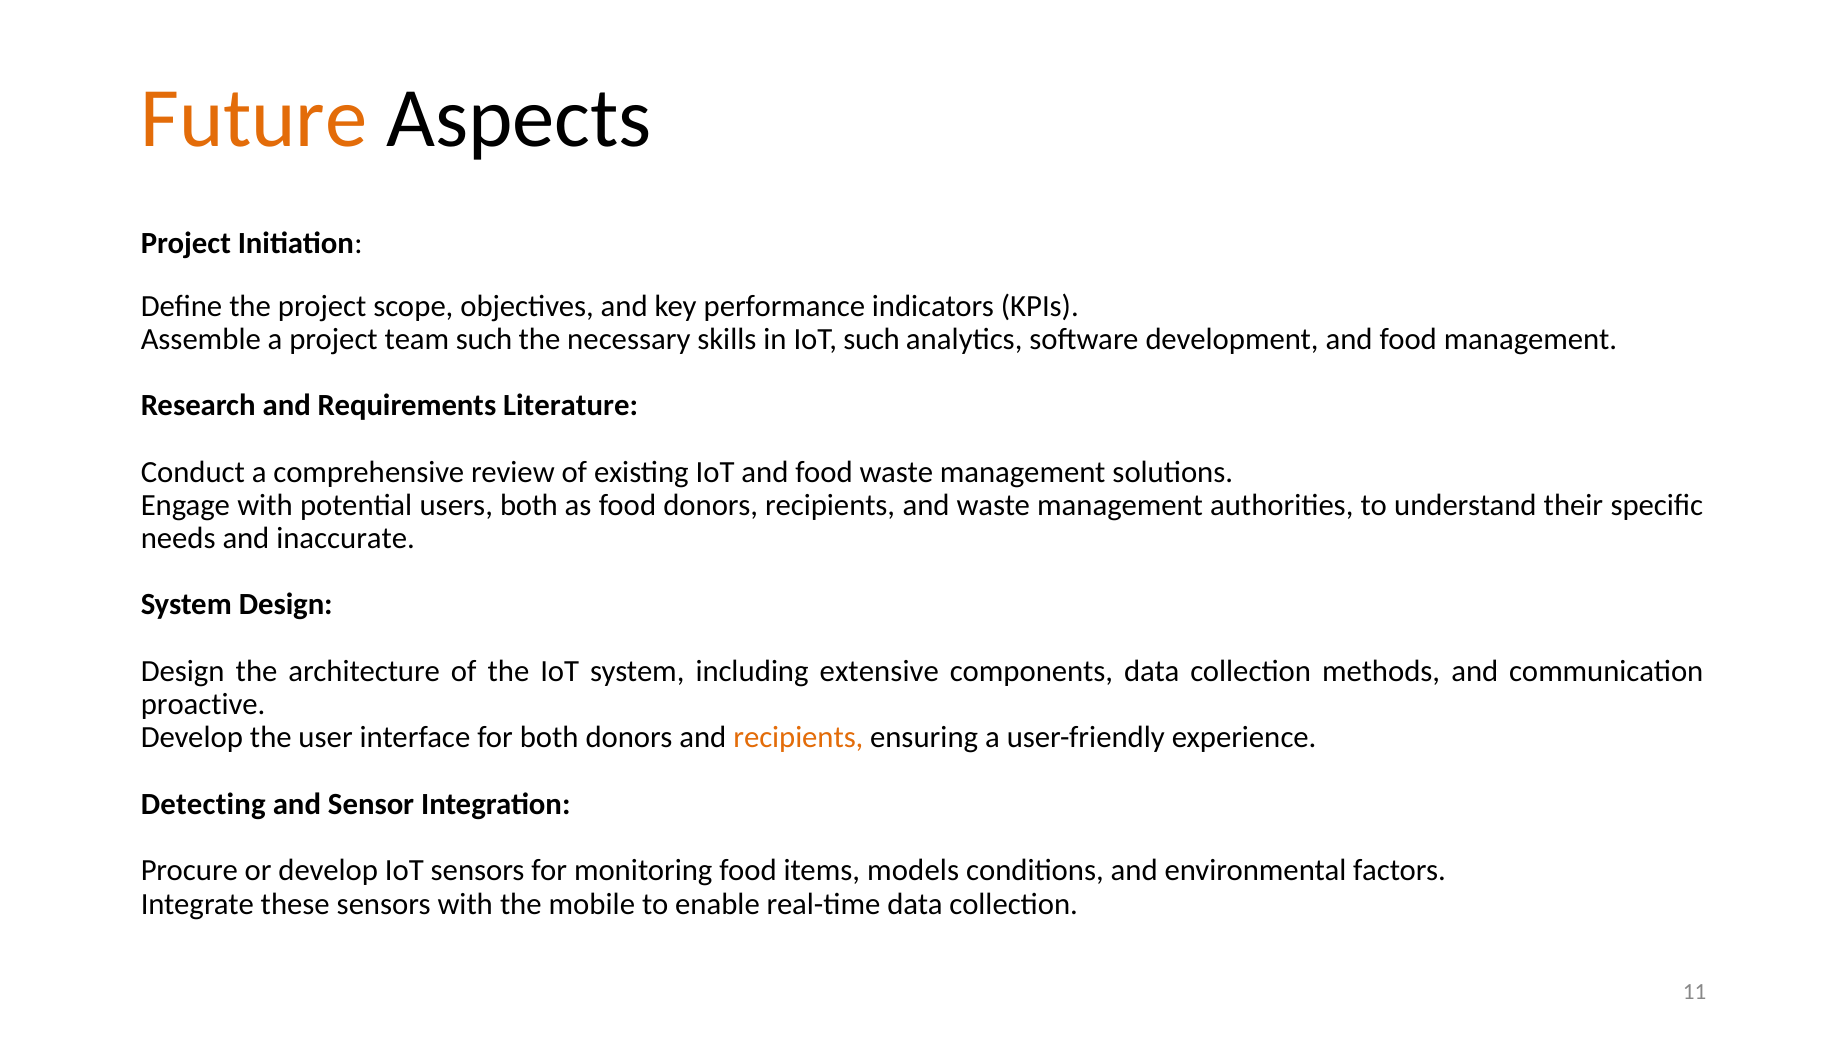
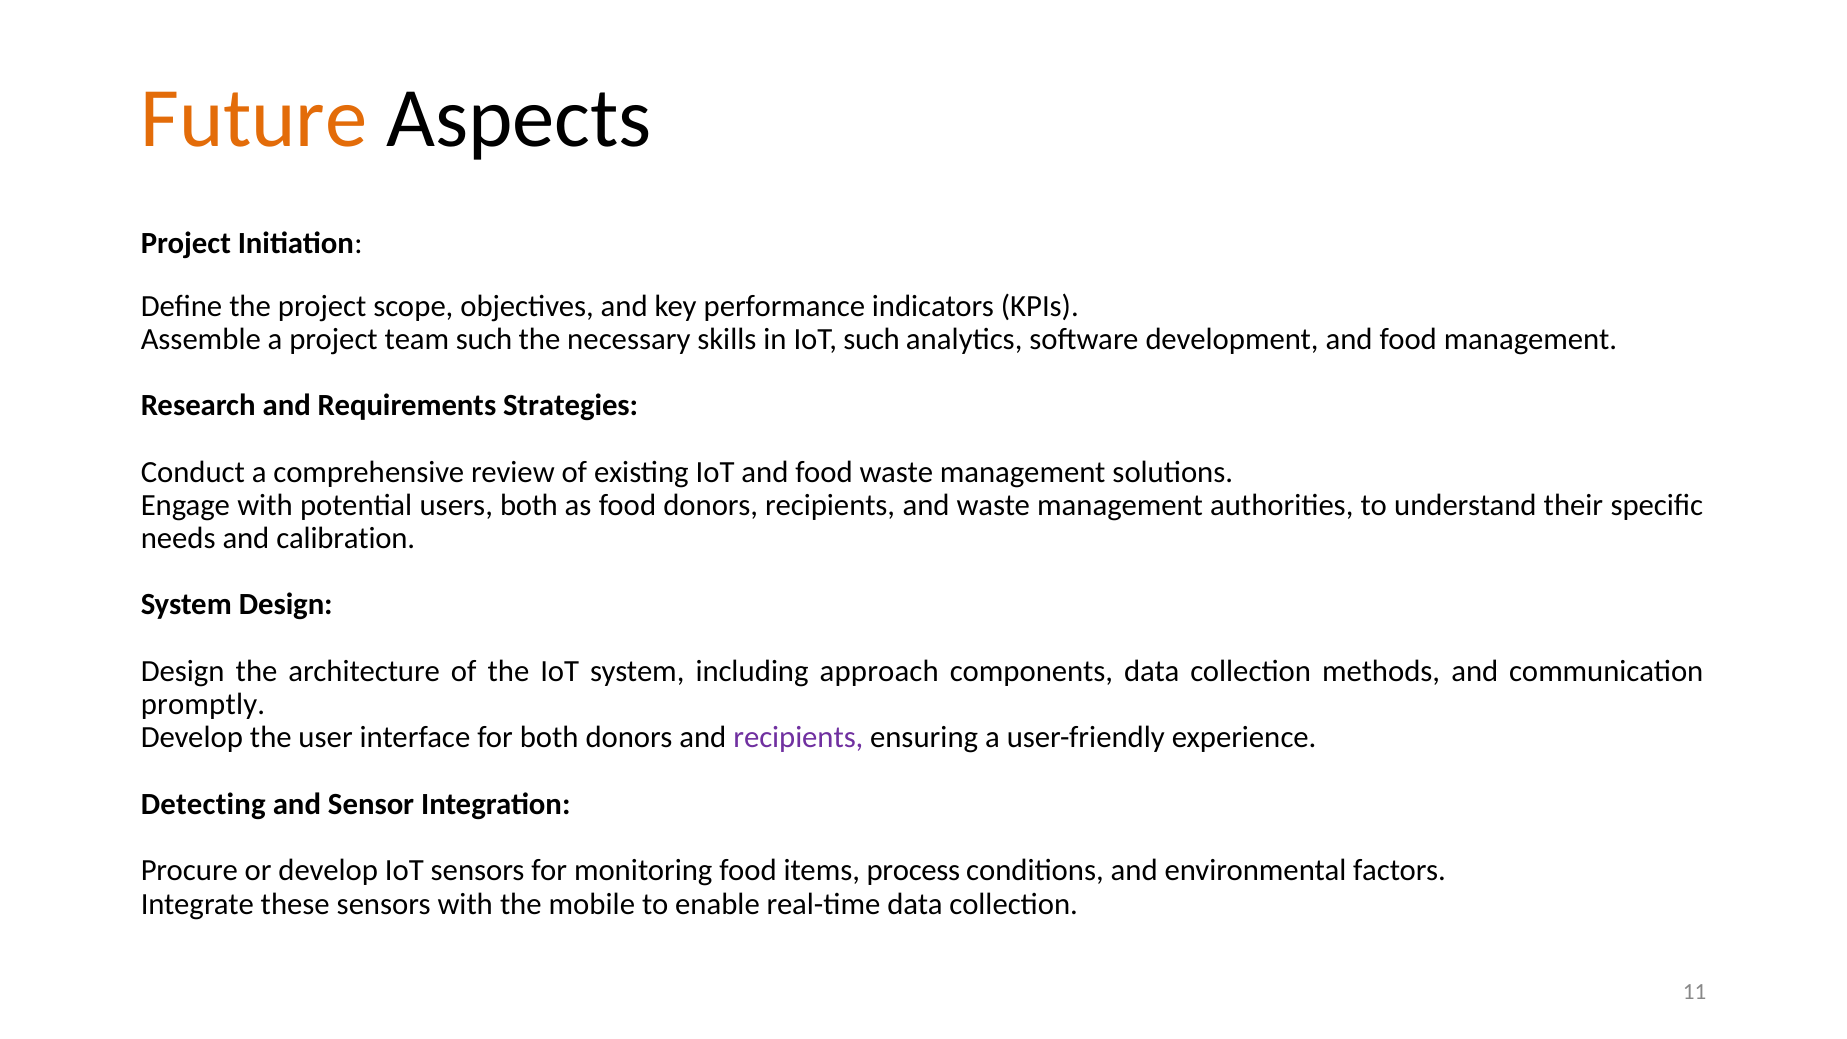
Literature: Literature -> Strategies (571, 405)
inaccurate: inaccurate -> calibration (346, 538)
extensive: extensive -> approach (879, 671)
proactive: proactive -> promptly (203, 705)
recipients colour: orange -> purple (798, 738)
models: models -> process (913, 871)
